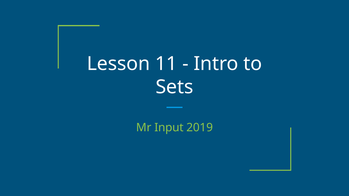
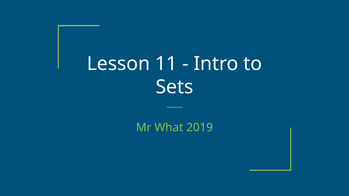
Input: Input -> What (169, 128)
